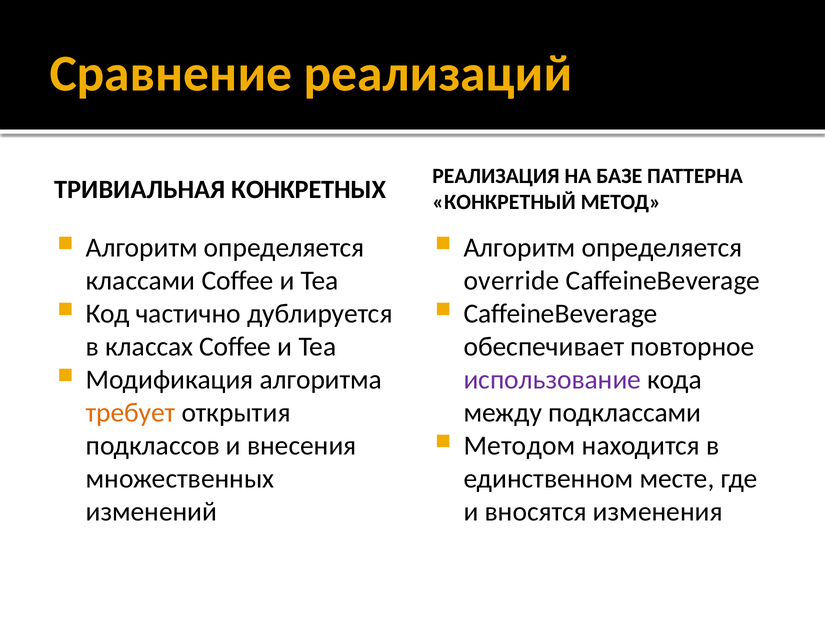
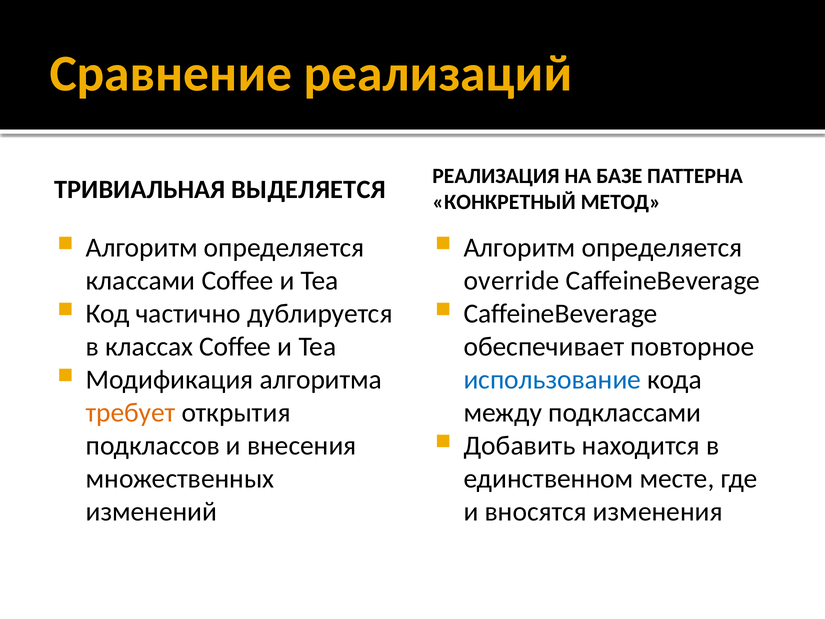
КОНКРЕТНЫХ: КОНКРЕТНЫХ -> ВЫДЕЛЯЕТСЯ (309, 189)
использование colour: purple -> blue (552, 380)
Методом: Методом -> Добавить (520, 446)
